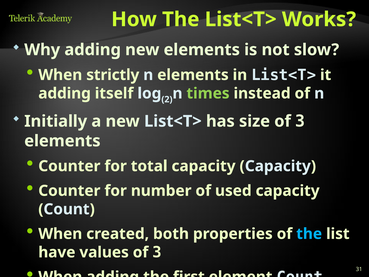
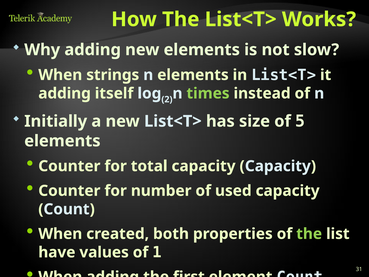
strictly: strictly -> strings (113, 75)
size of 3: 3 -> 5 (300, 121)
the colour: light blue -> light green (309, 234)
values of 3: 3 -> 1 (157, 252)
